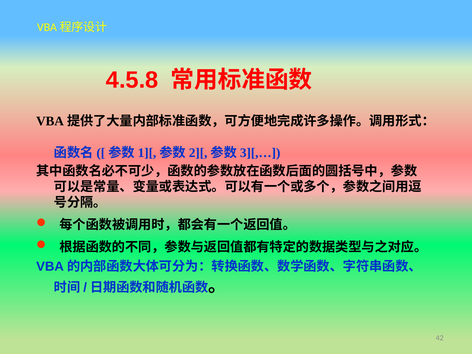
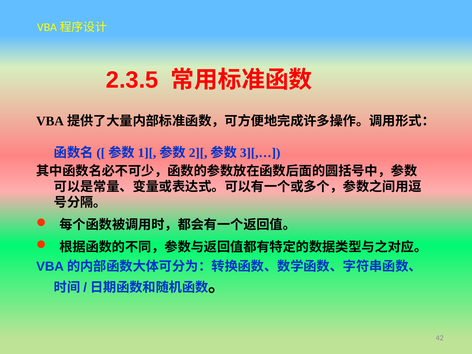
4.5.8: 4.5.8 -> 2.3.5 (132, 80)
